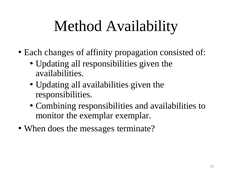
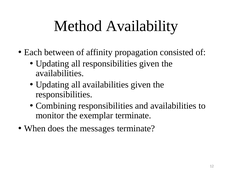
changes: changes -> between (59, 52)
exemplar exemplar: exemplar -> terminate (133, 115)
